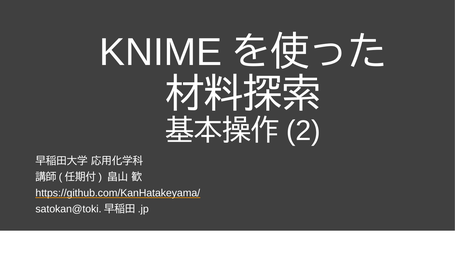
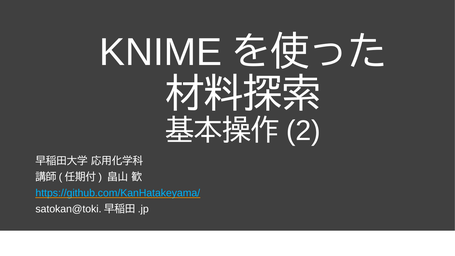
https://github.com/KanHatakeyama/ colour: white -> light blue (118, 193)
